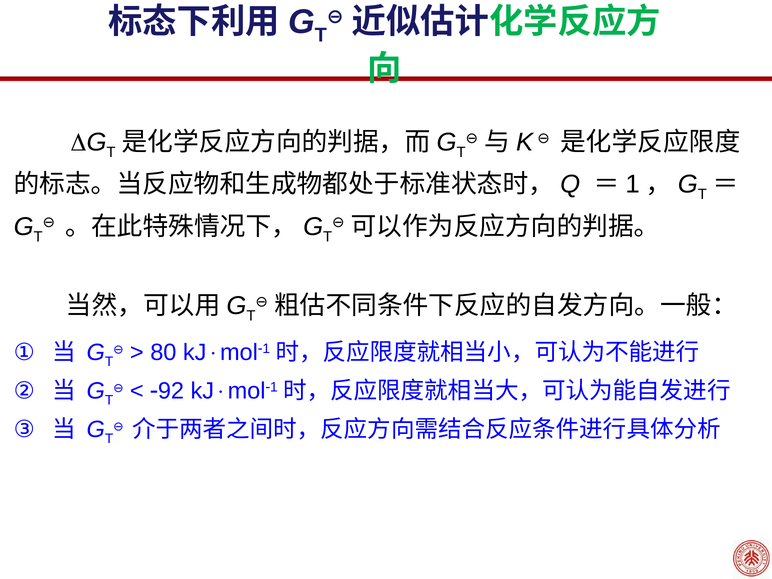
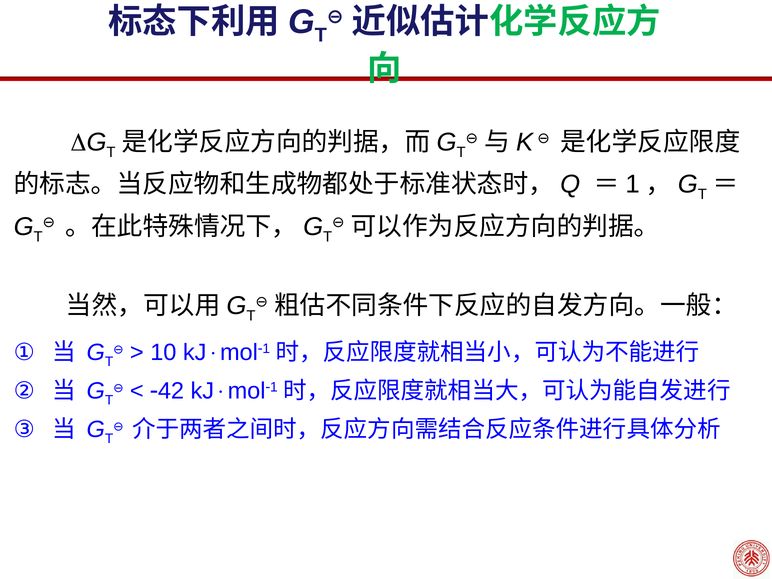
80: 80 -> 10 (163, 352)
92: 92 -> 42 (171, 391)
